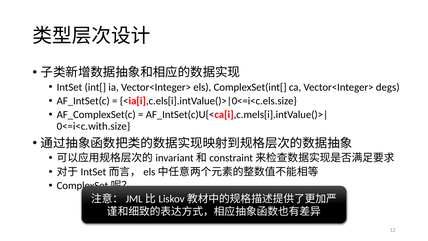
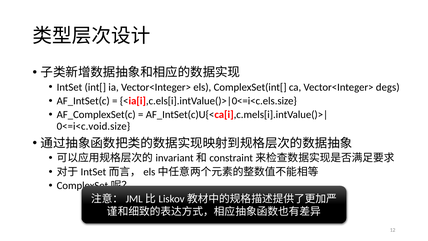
0<=i<c.with.size: 0<=i<c.with.size -> 0<=i<c.void.size (93, 126)
